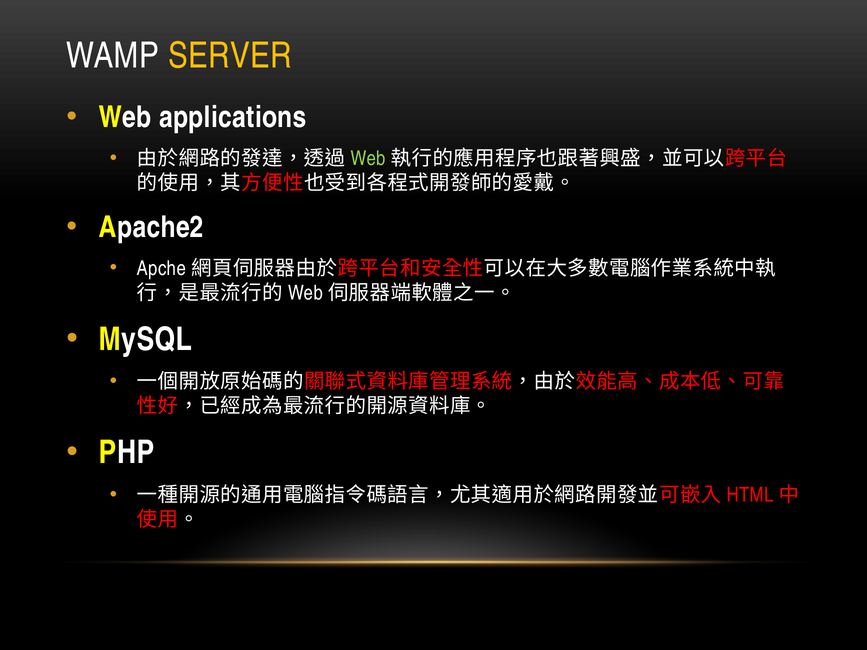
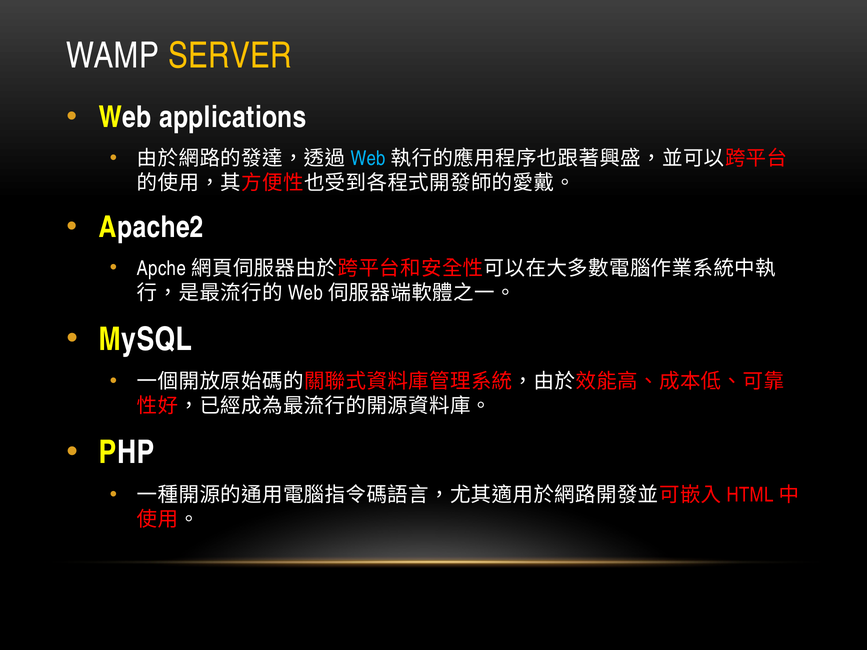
Web colour: light green -> light blue (368, 159)
